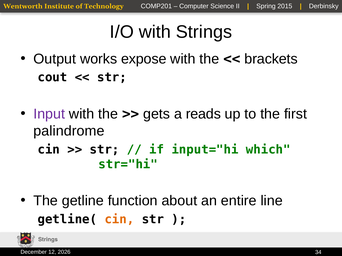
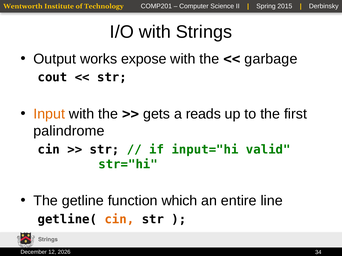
brackets: brackets -> garbage (271, 59)
Input colour: purple -> orange (49, 114)
which: which -> valid (268, 150)
about: about -> which (179, 201)
